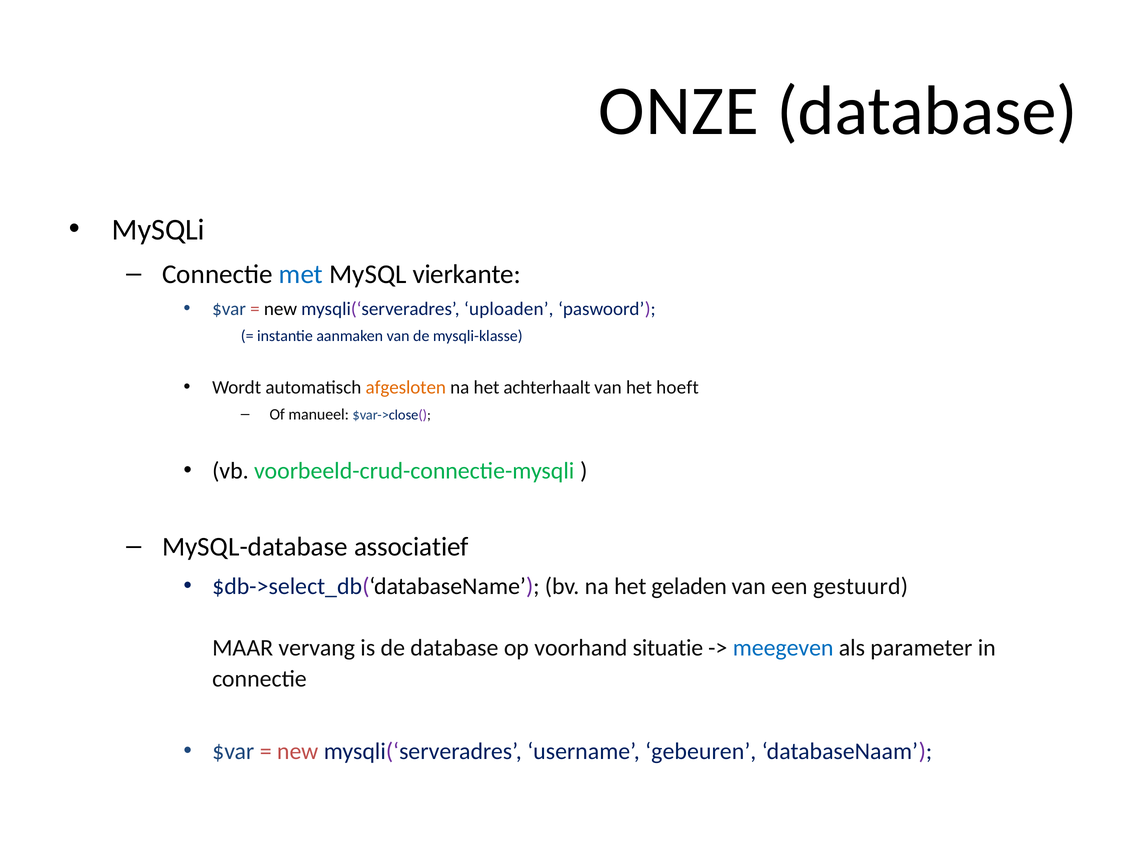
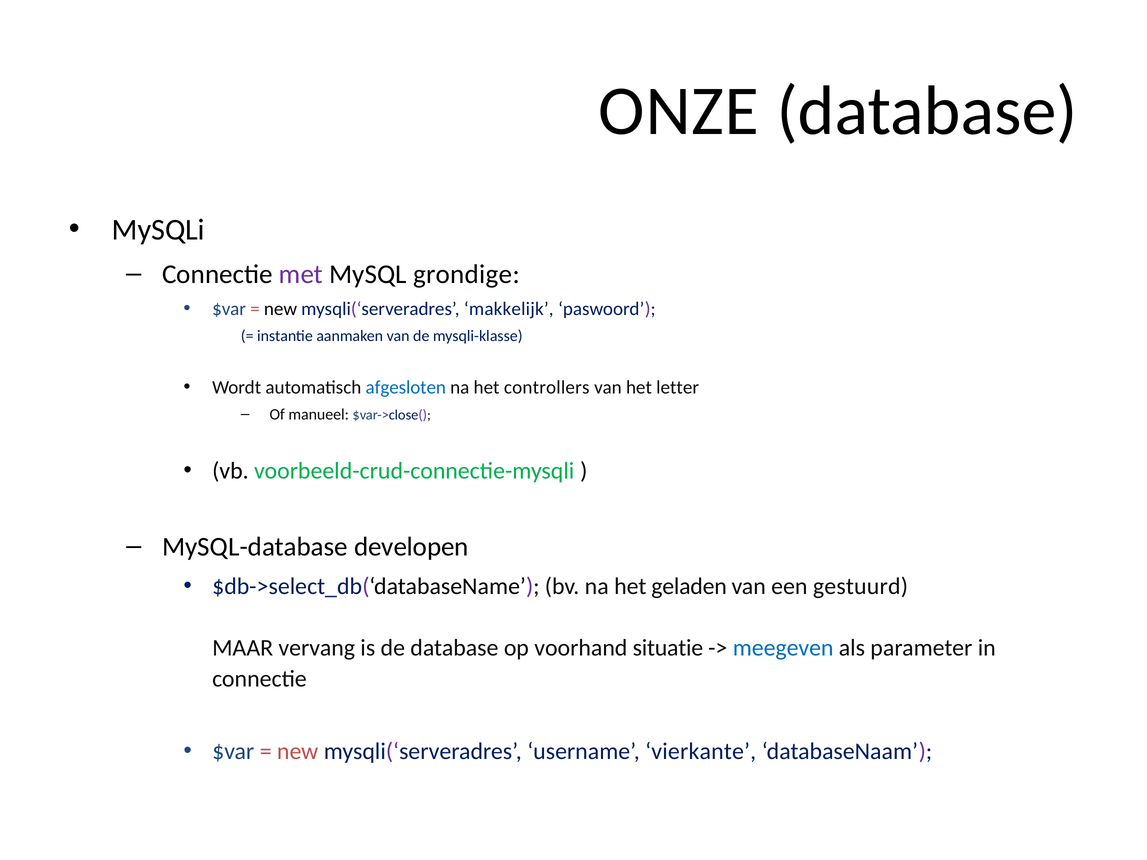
met colour: blue -> purple (301, 274)
vierkante: vierkante -> grondige (466, 274)
uploaden: uploaden -> makkelijk (509, 309)
afgesloten colour: orange -> blue (406, 388)
achterhaalt: achterhaalt -> controllers (547, 388)
hoeft: hoeft -> letter (678, 388)
associatief: associatief -> developen (411, 547)
gebeuren: gebeuren -> vierkante (701, 751)
